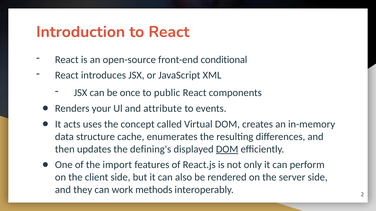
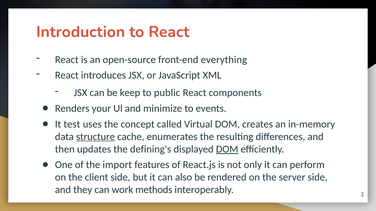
conditional: conditional -> everything (224, 60)
once: once -> keep (130, 93)
attribute: attribute -> minimize (163, 109)
acts: acts -> test (72, 124)
structure underline: none -> present (96, 137)
